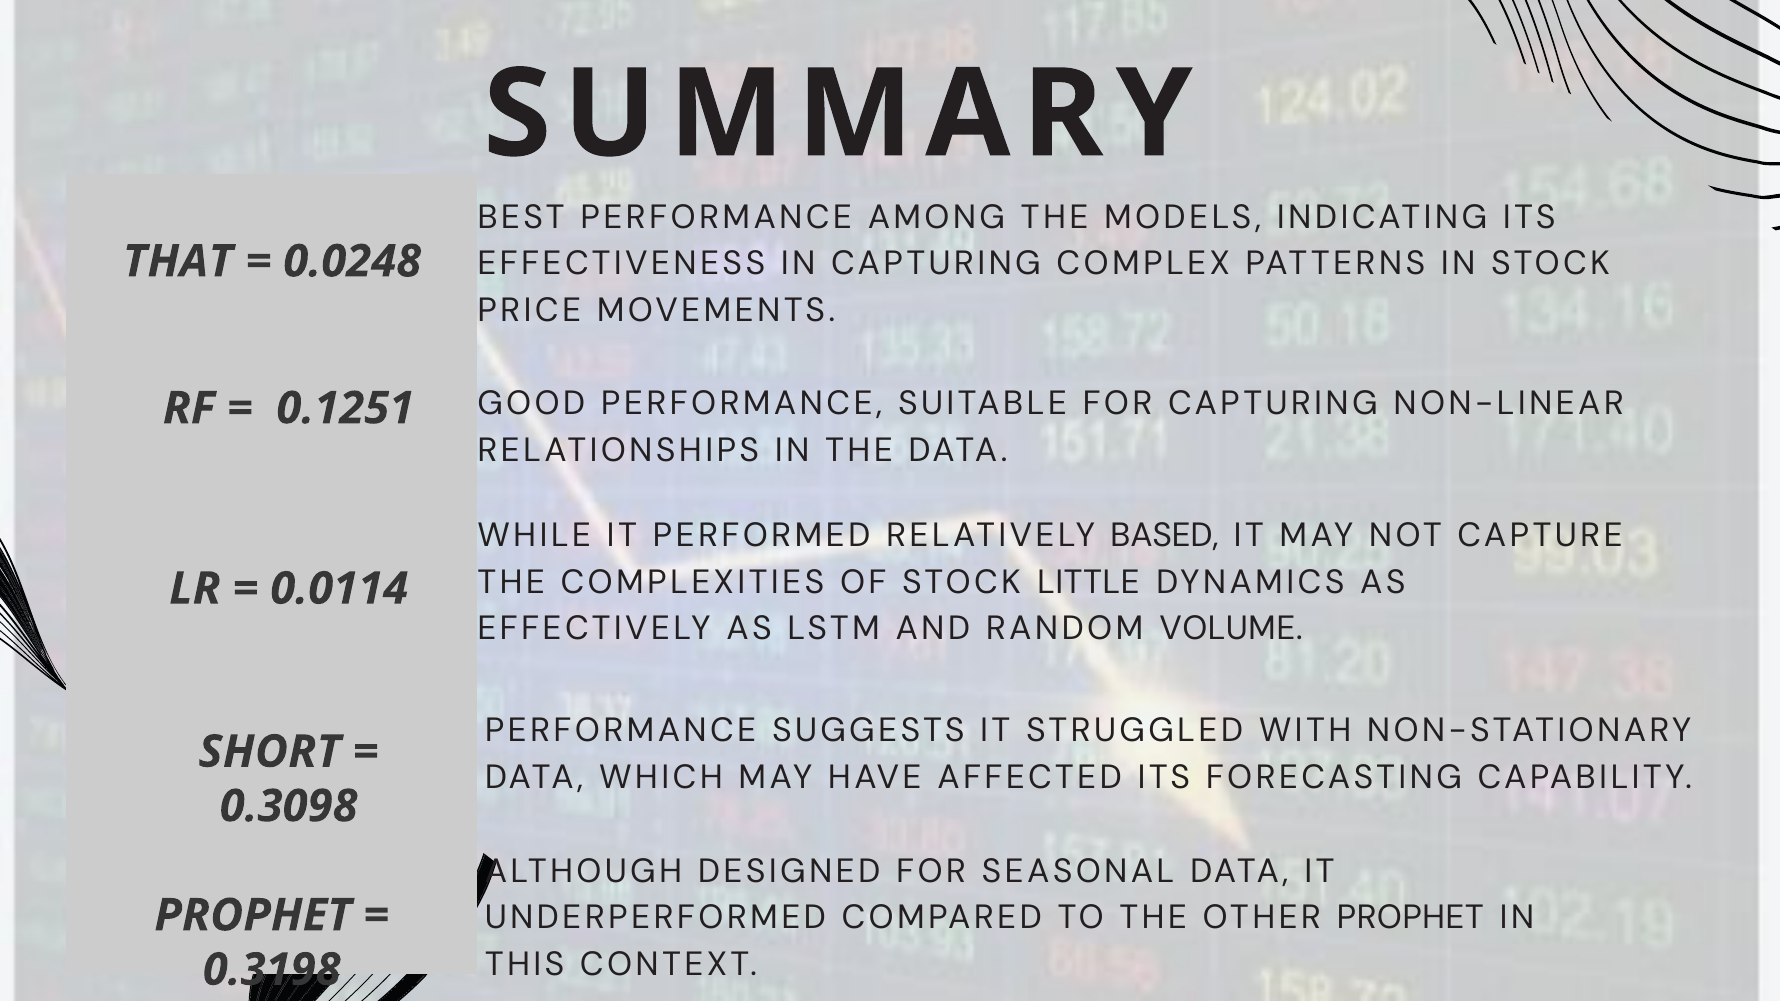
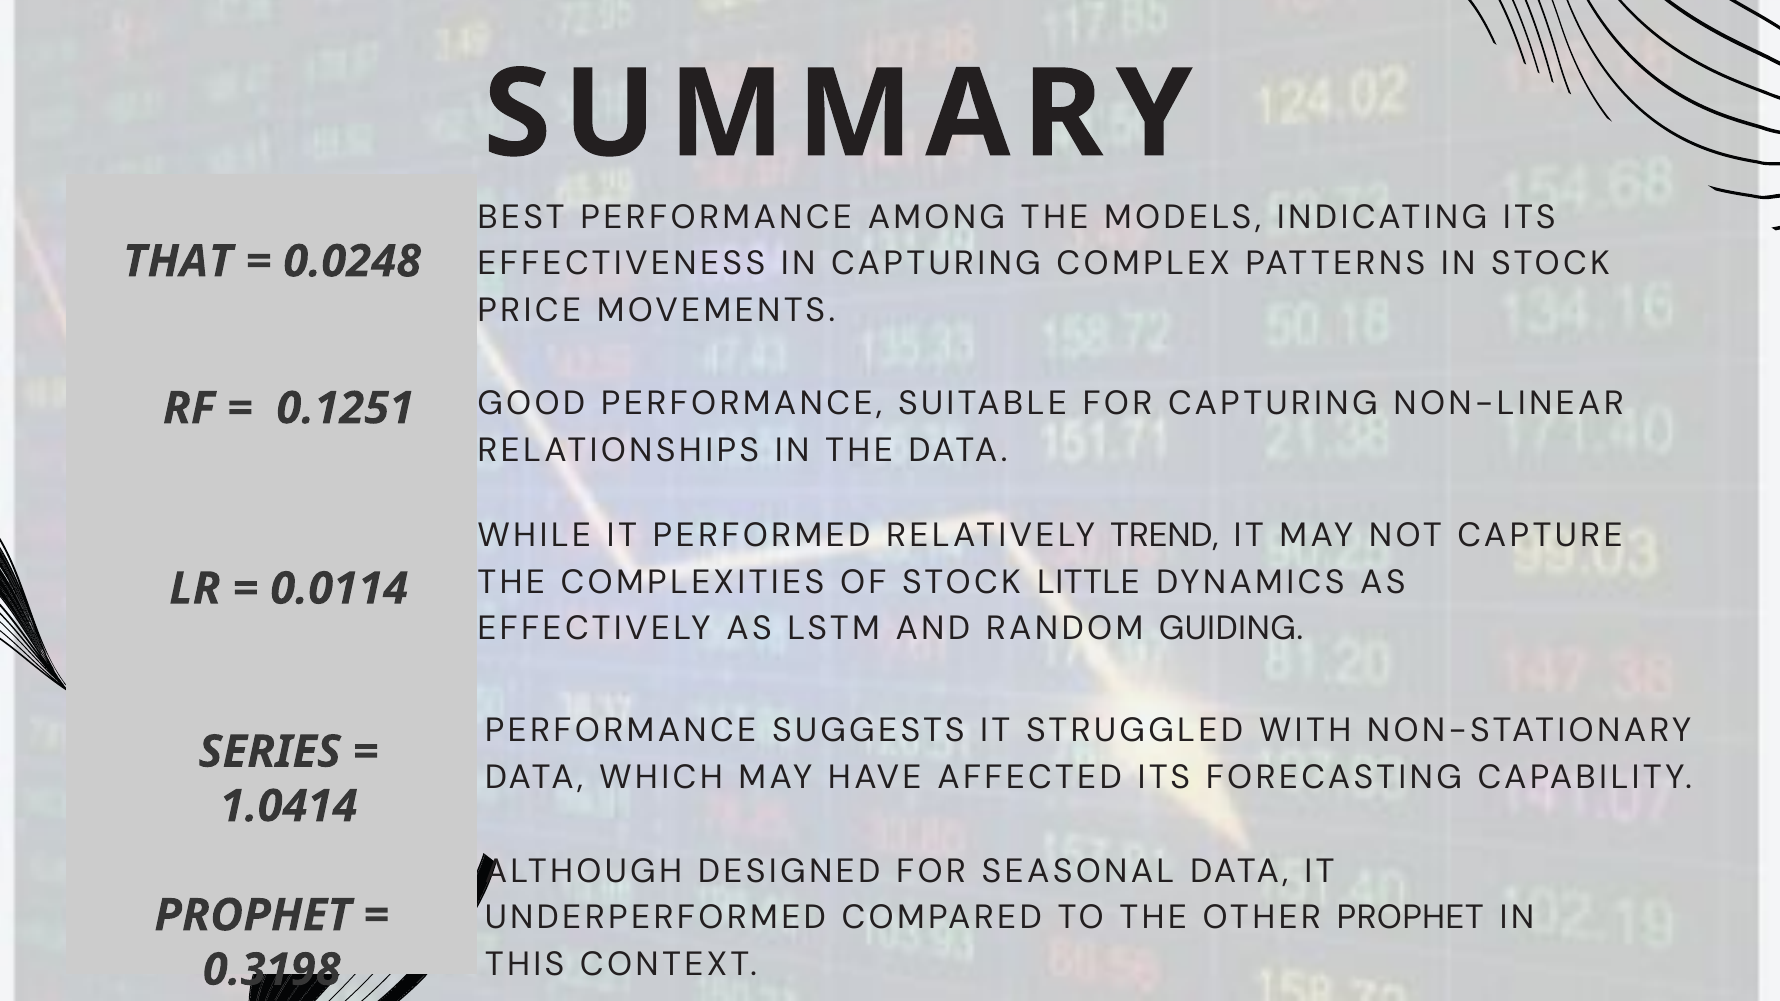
BASED: BASED -> TREND (1165, 536)
VOLUME: VOLUME -> GUIDING (1231, 629)
SHORT: SHORT -> SERIES (270, 752)
0.3098: 0.3098 -> 1.0414 (289, 806)
